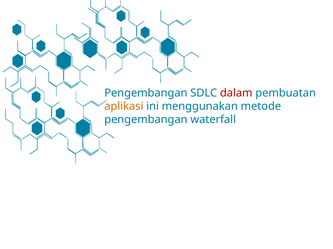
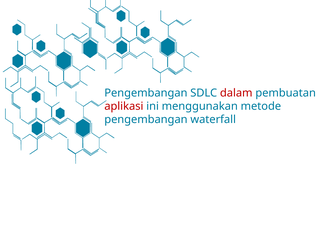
aplikasi colour: orange -> red (124, 106)
